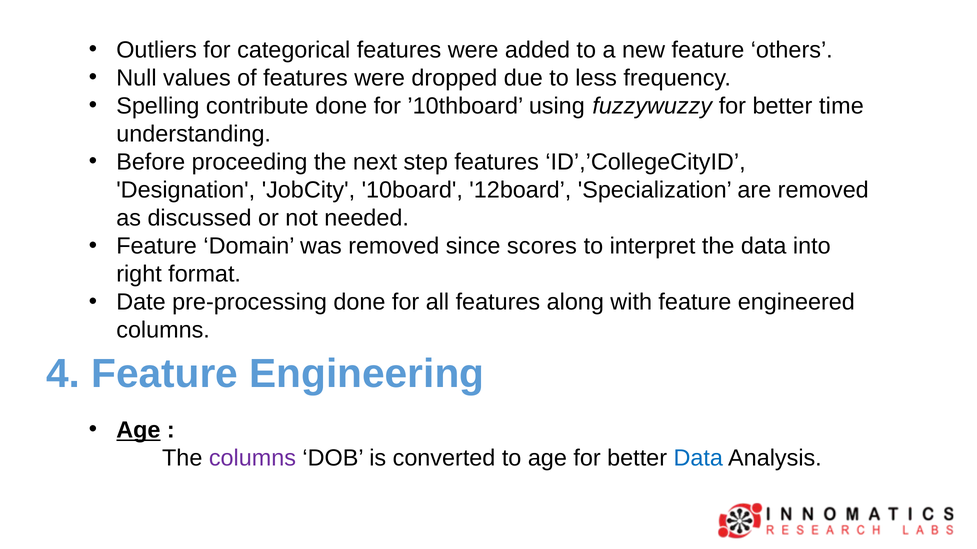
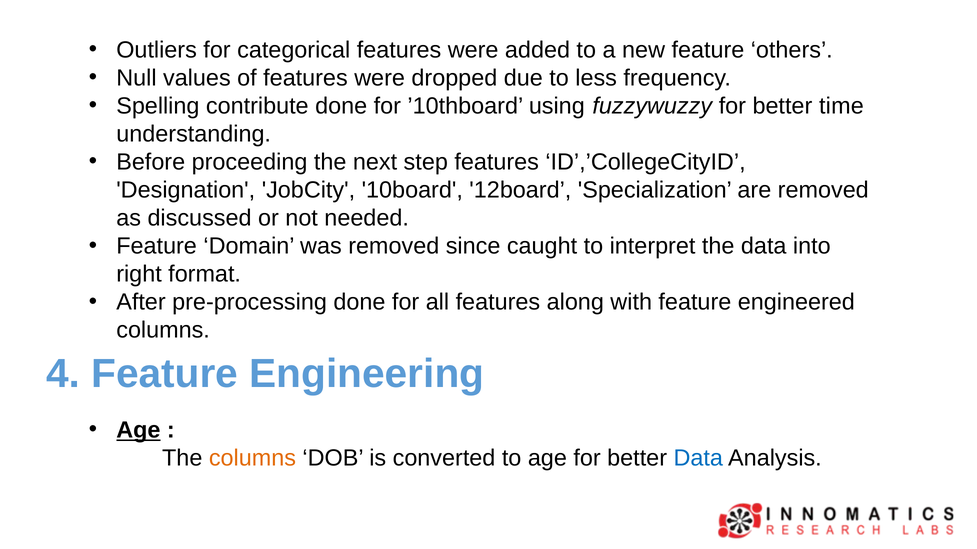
scores: scores -> caught (542, 246)
Date: Date -> After (141, 303)
columns colour: purple -> orange (252, 458)
